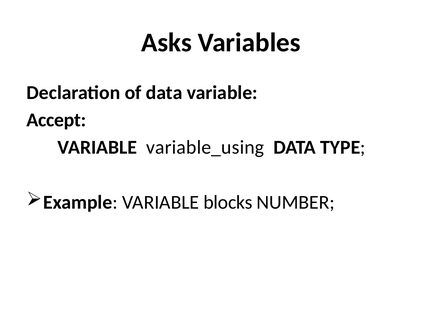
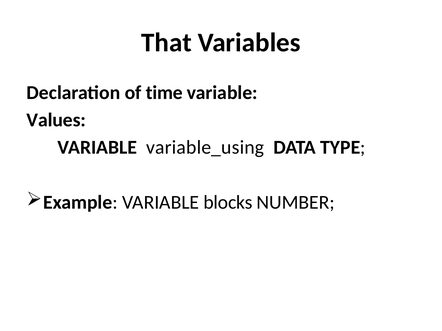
Asks: Asks -> That (166, 43)
of data: data -> time (164, 93)
Accept: Accept -> Values (56, 120)
